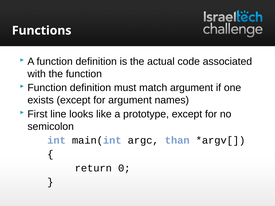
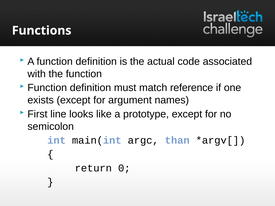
match argument: argument -> reference (192, 88)
